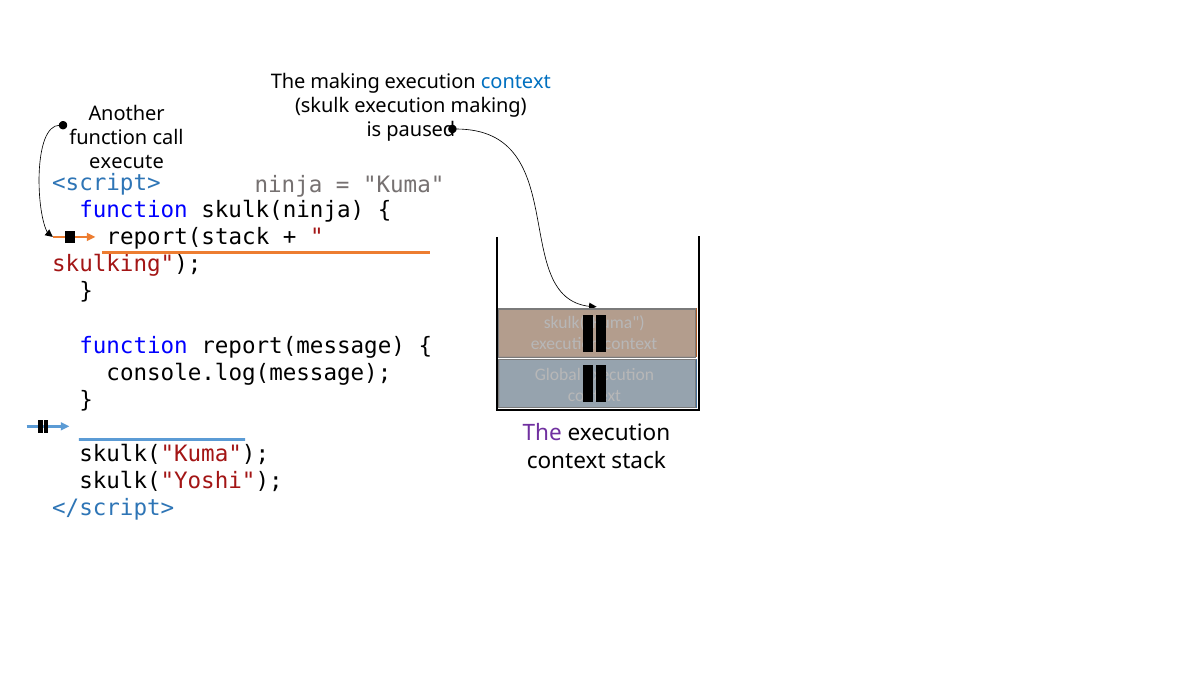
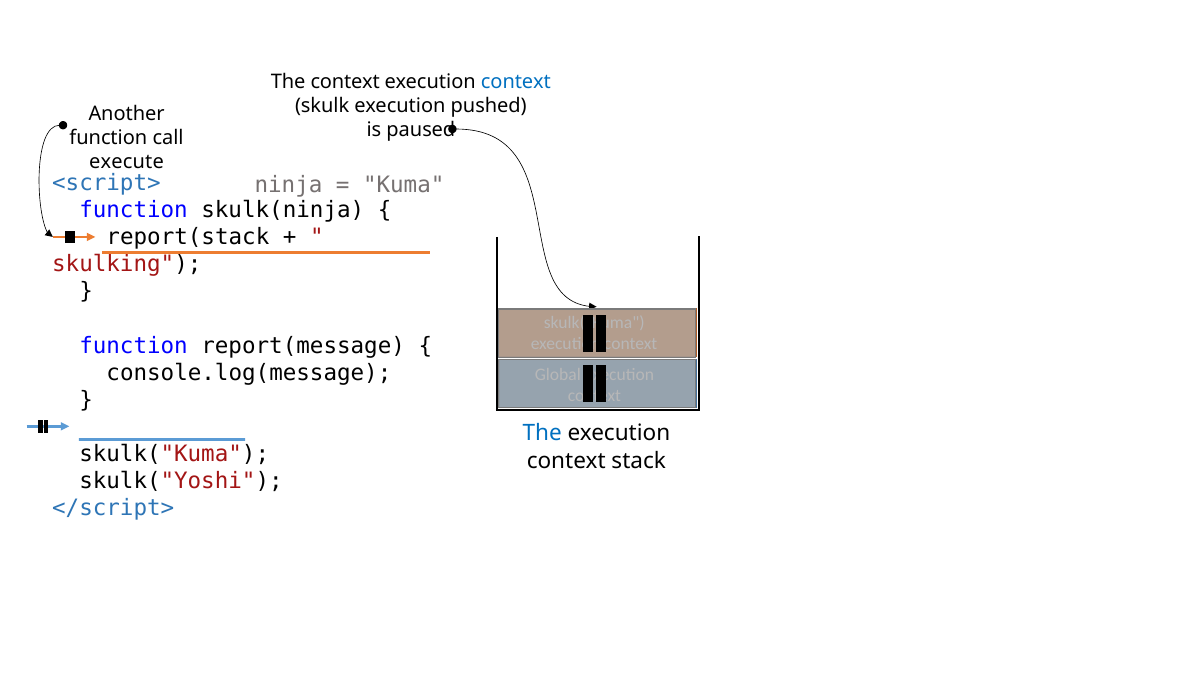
The making: making -> context (345, 82)
execution making: making -> pushed (489, 106)
The colour: purple -> blue (542, 433)
